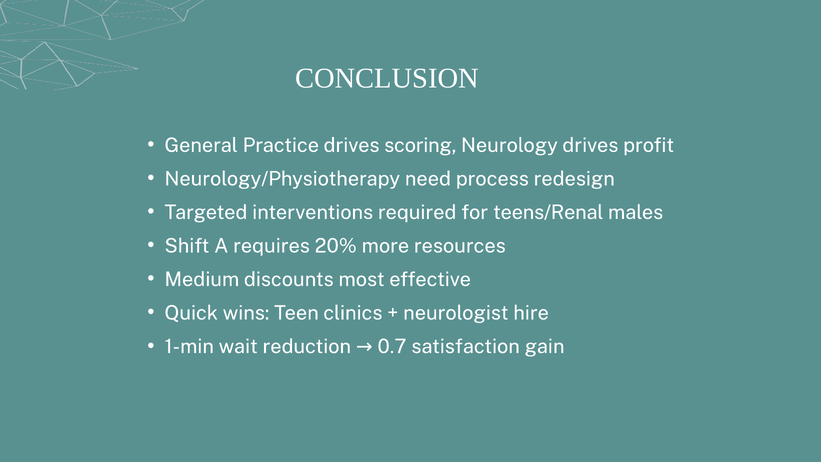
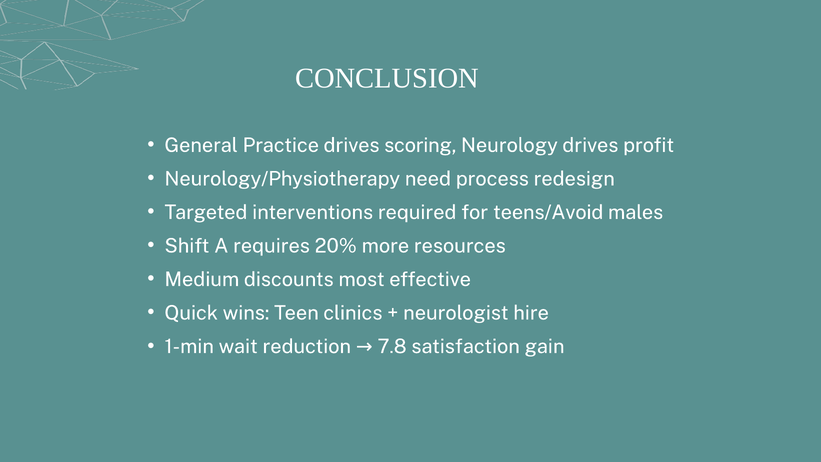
teens/Renal: teens/Renal -> teens/Avoid (548, 212)
0.7: 0.7 -> 7.8 (392, 346)
